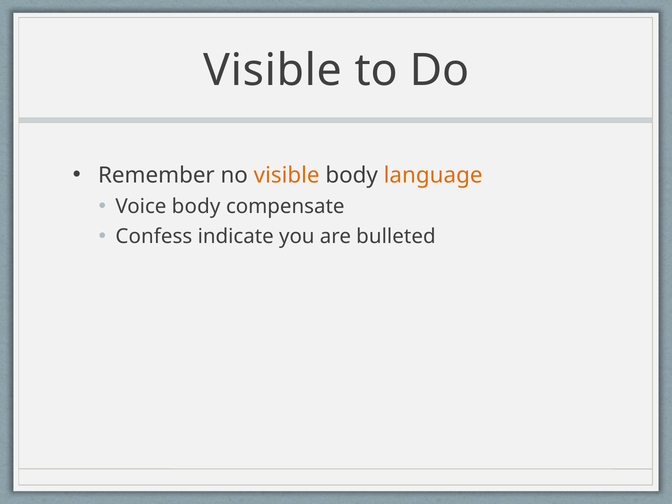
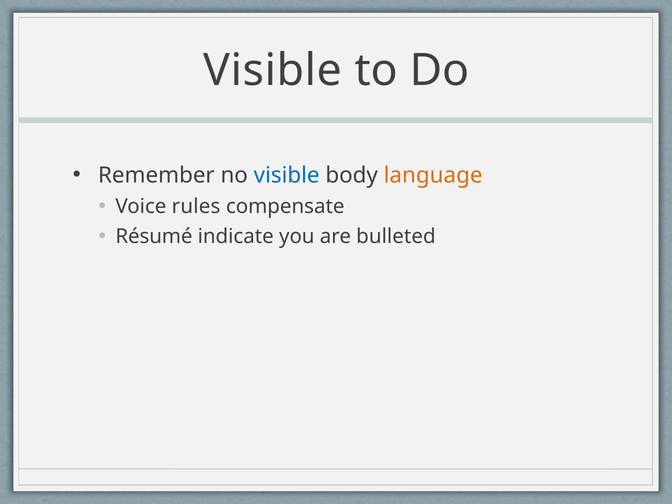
visible colour: orange -> blue (287, 175)
Voice body: body -> rules (196, 206)
Confess: Confess -> Résumé (154, 237)
